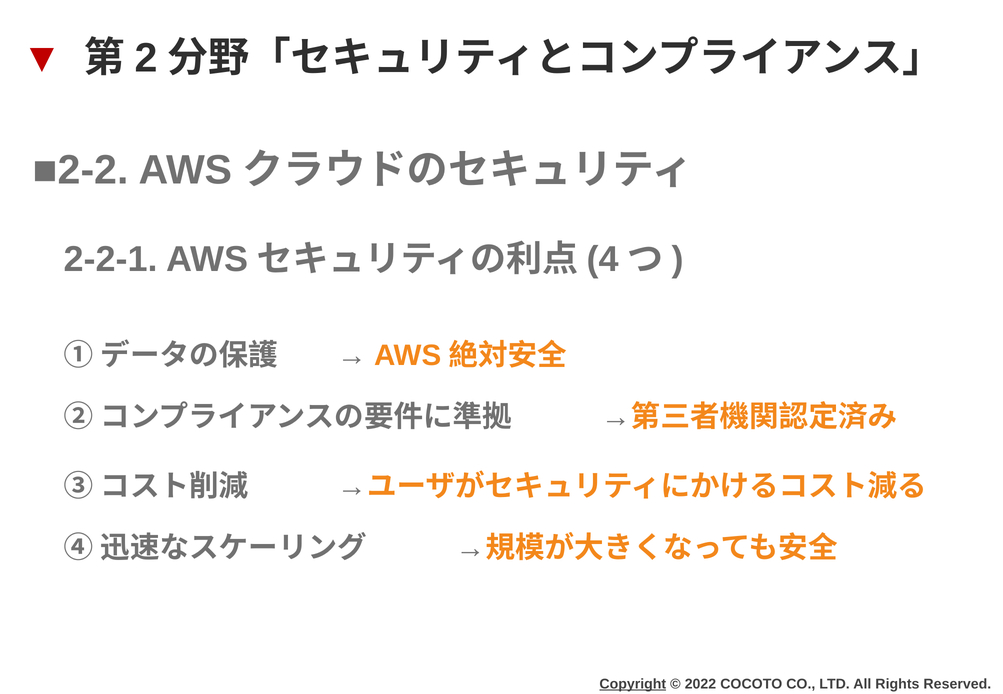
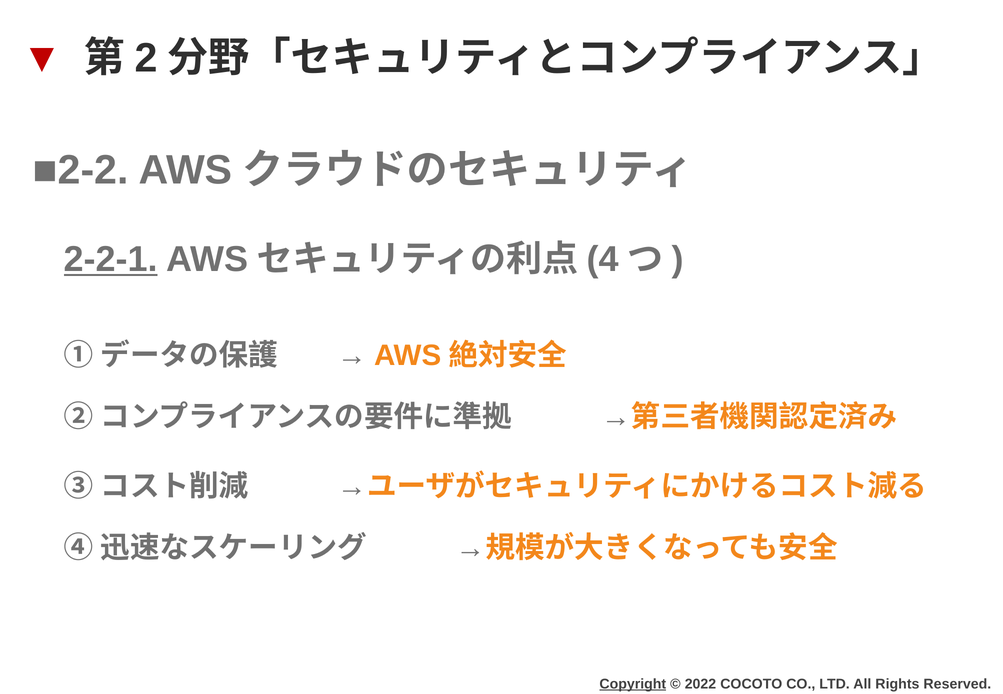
2-2-1 underline: none -> present (111, 260)
